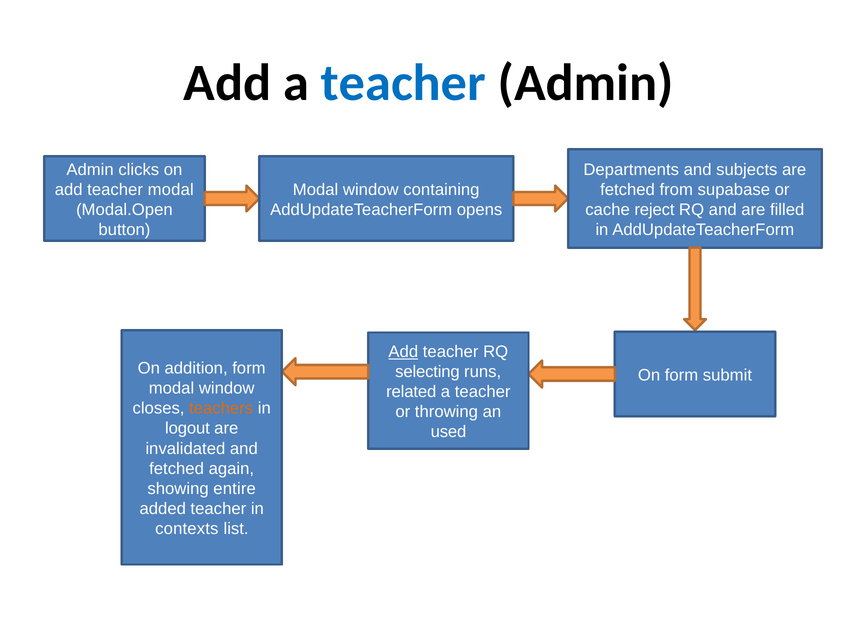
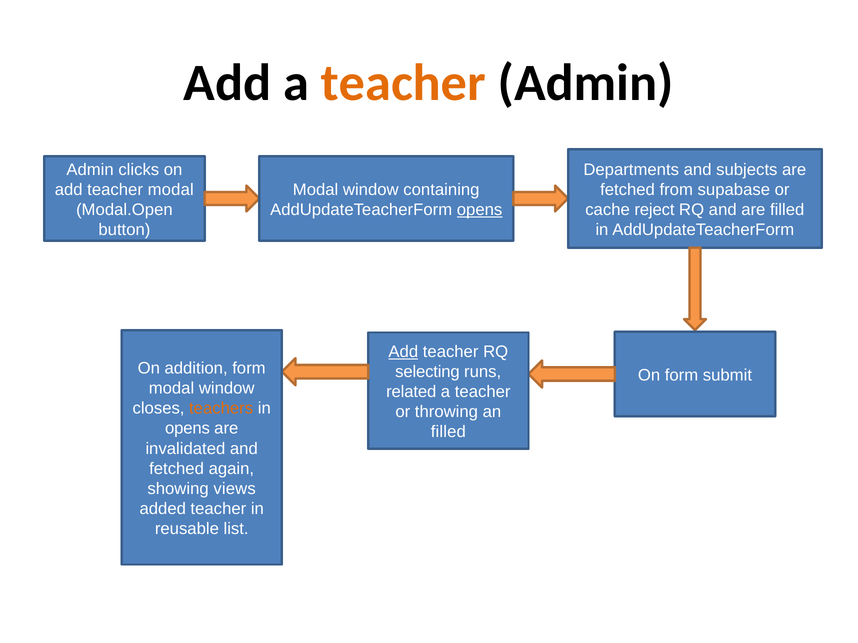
teacher colour: blue -> orange (403, 83)
opens underline: none -> present (480, 210)
logout: logout -> opens (187, 429)
used: used -> filled (448, 432)
entire: entire -> views (235, 489)
contexts: contexts -> reusable (187, 529)
